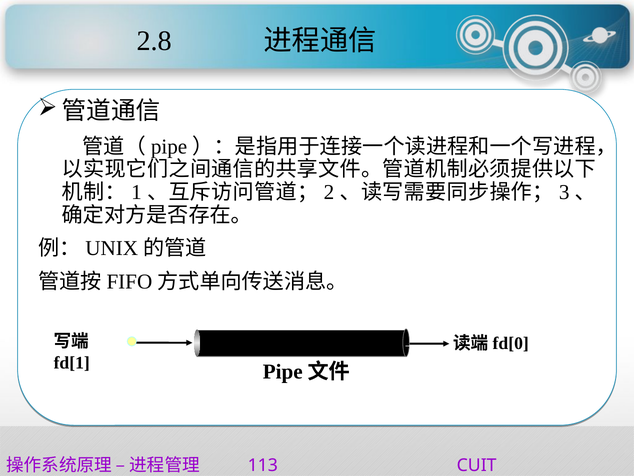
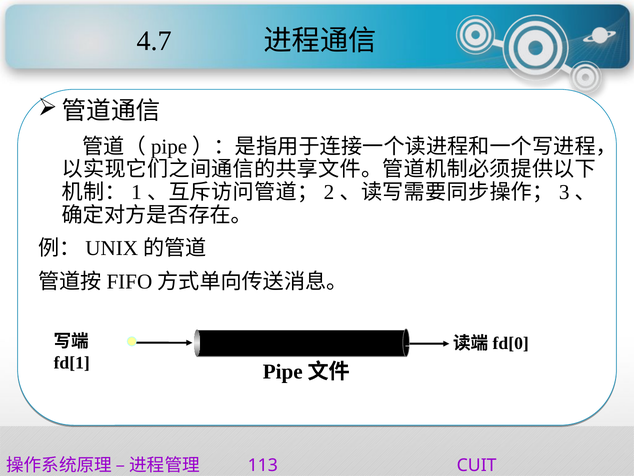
2.8: 2.8 -> 4.7 (154, 41)
